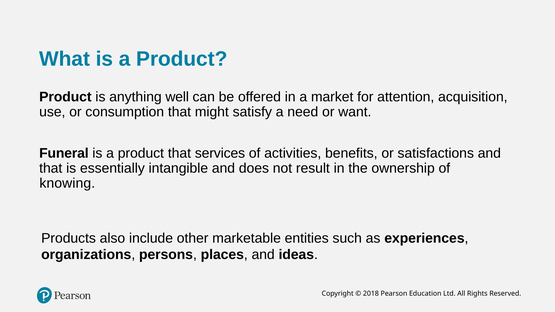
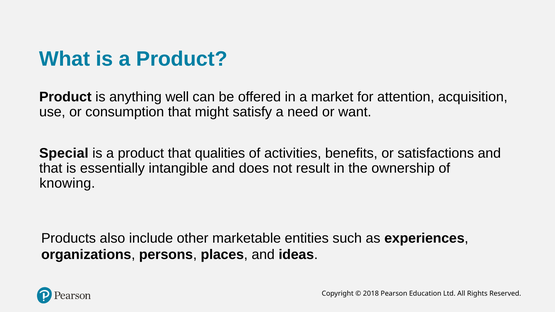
Funeral: Funeral -> Special (64, 153)
services: services -> qualities (220, 153)
